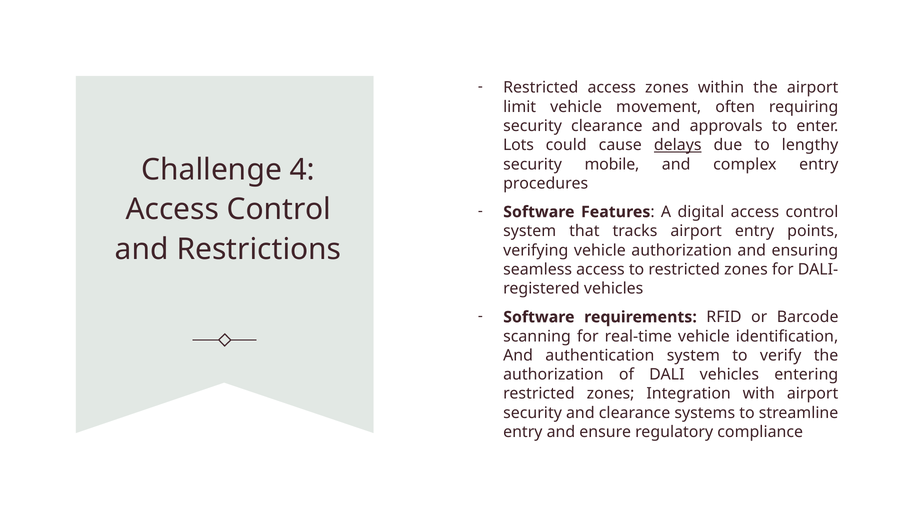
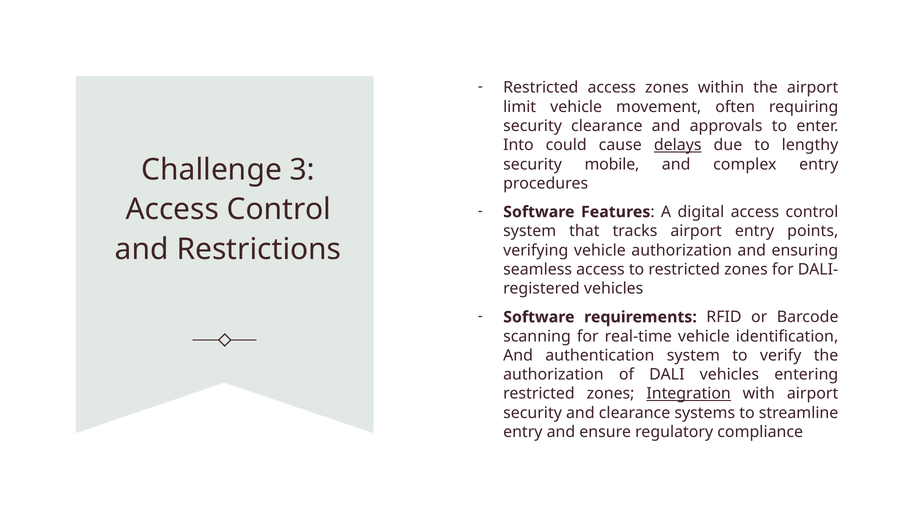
Lots: Lots -> Into (518, 145)
4: 4 -> 3 (302, 170)
Integration underline: none -> present (689, 393)
